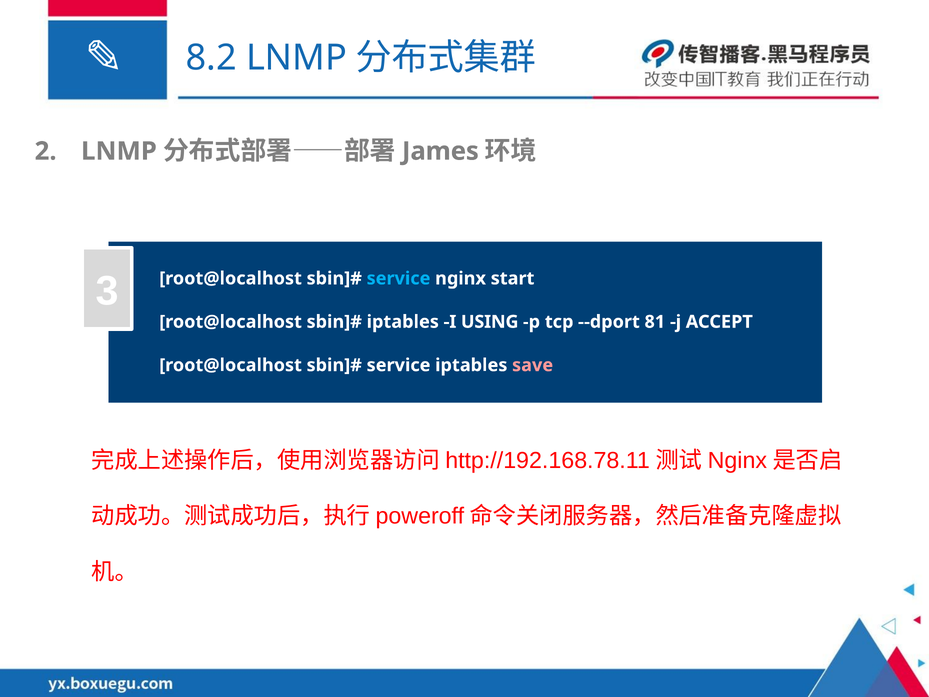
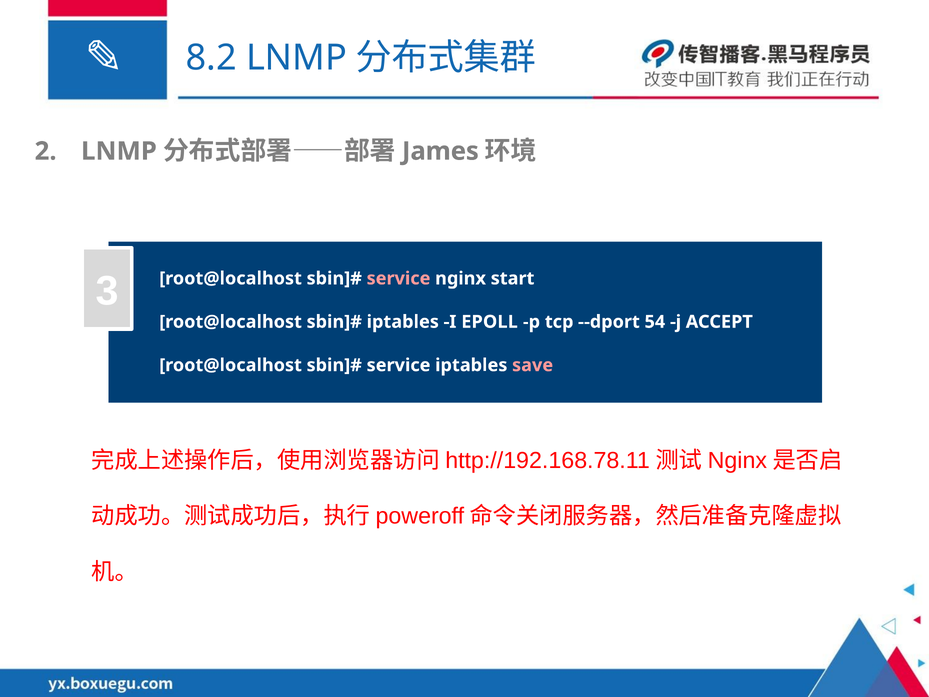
service colour: light blue -> pink (399, 278)
USING: USING -> EPOLL (490, 322)
81: 81 -> 54 (655, 322)
